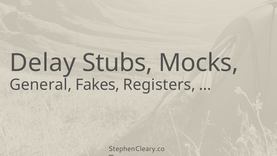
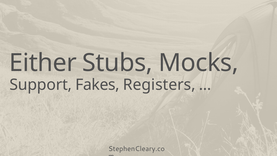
Delay: Delay -> Either (43, 63)
General: General -> Support (41, 85)
